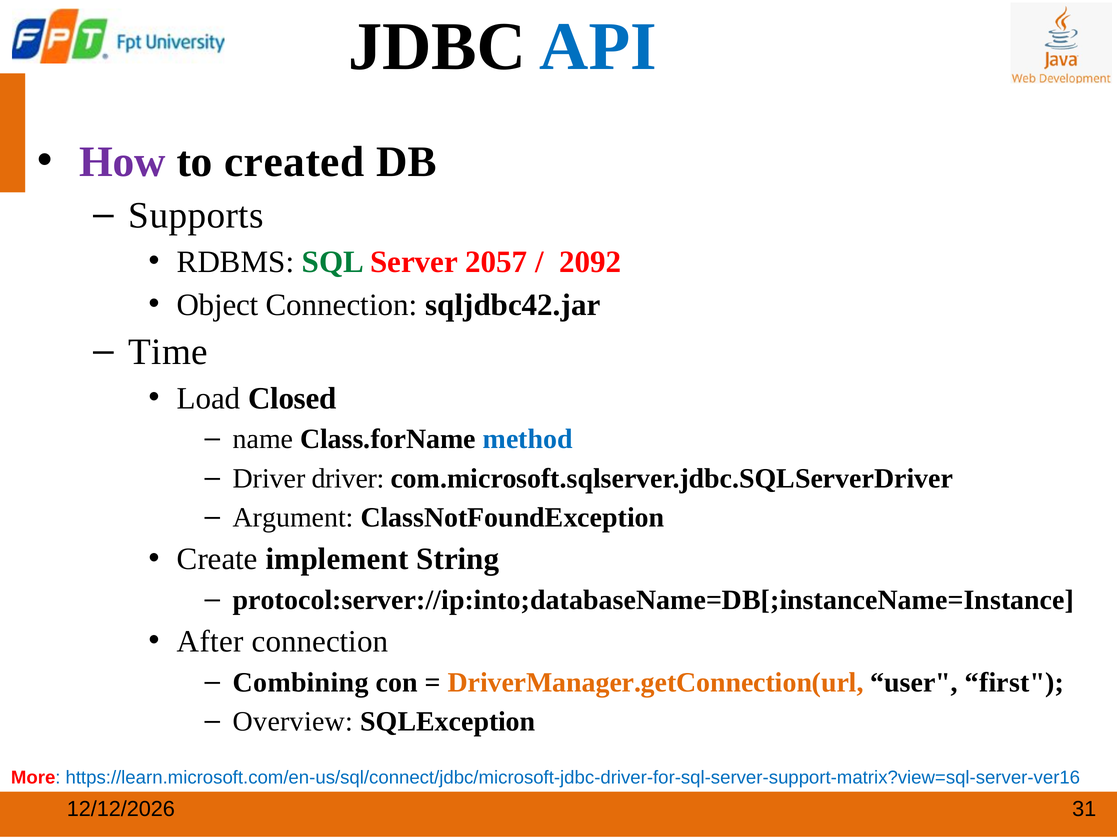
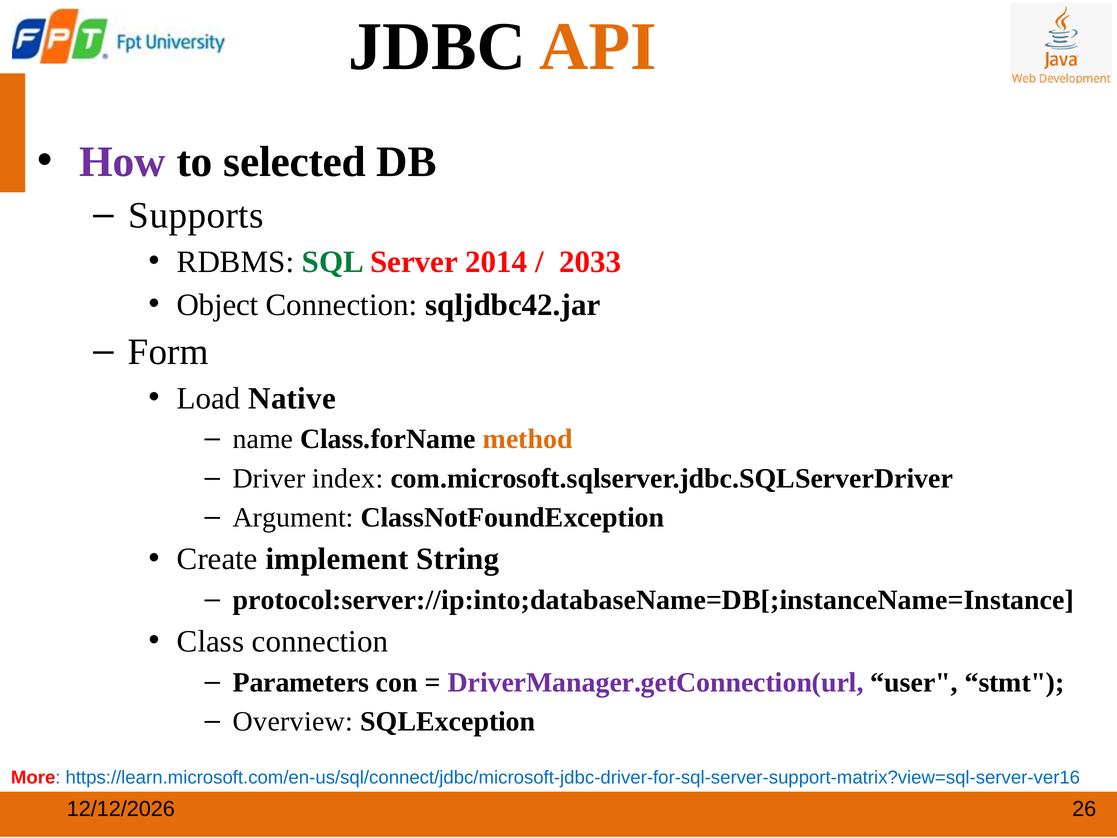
API colour: blue -> orange (598, 47)
created: created -> selected (295, 162)
2057: 2057 -> 2014 (496, 262)
2092: 2092 -> 2033 (590, 262)
Time: Time -> Form (168, 352)
Closed: Closed -> Native (292, 398)
method colour: blue -> orange (528, 439)
Driver driver: driver -> index (348, 478)
After: After -> Class (210, 641)
Combining: Combining -> Parameters (301, 682)
DriverManager.getConnection(url colour: orange -> purple (656, 682)
first: first -> stmt (1015, 682)
31: 31 -> 26 (1084, 809)
